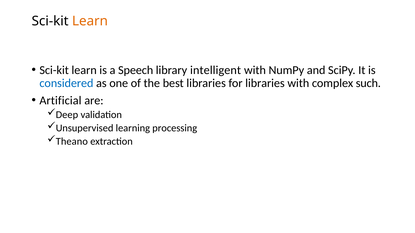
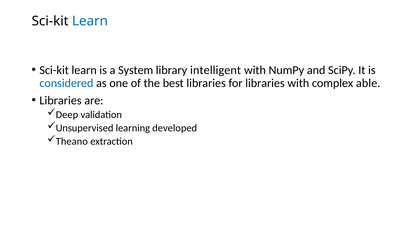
Learn colour: orange -> blue (90, 21)
Speech: Speech -> System (136, 70)
such: such -> able (368, 83)
Artificial: Artificial -> Libraries (61, 101)
processing: processing -> developed (175, 128)
